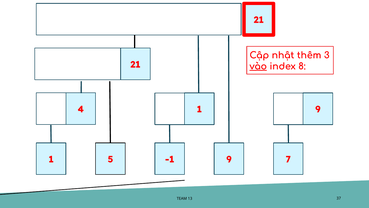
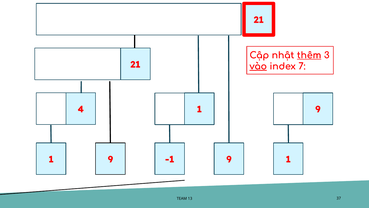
thêm underline: none -> present (309, 55)
8: 8 -> 7 (302, 66)
1 5: 5 -> 9 (110, 159)
-1 9 7: 7 -> 1 (288, 159)
